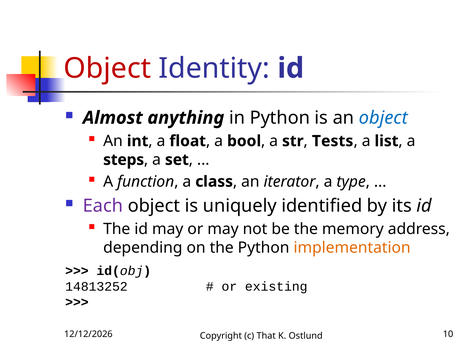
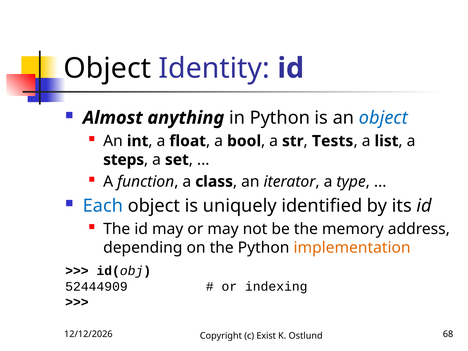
Object colour: red -> black (107, 68)
Each colour: purple -> blue (103, 206)
14813252: 14813252 -> 52444909 (96, 286)
existing: existing -> indexing (276, 286)
That: That -> Exist (266, 336)
10: 10 -> 68 (448, 334)
